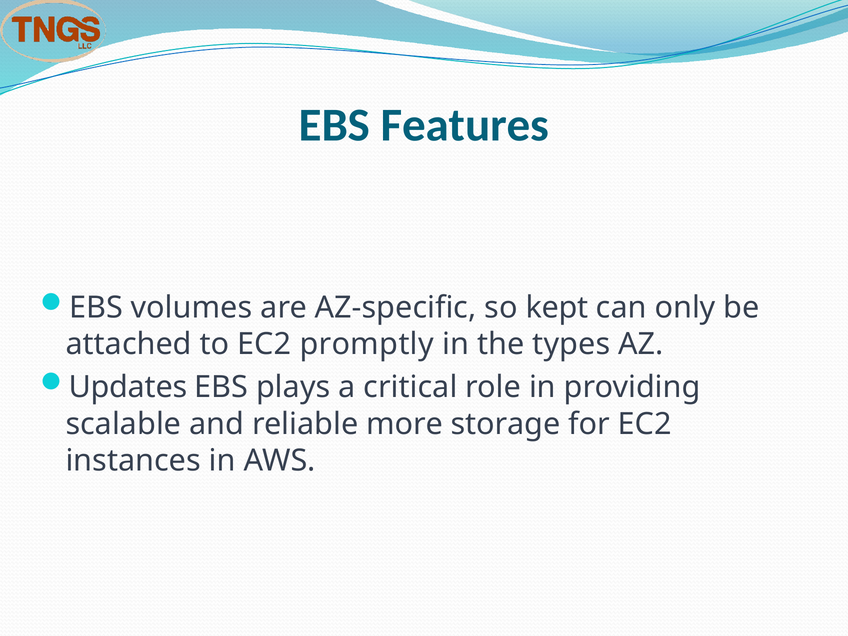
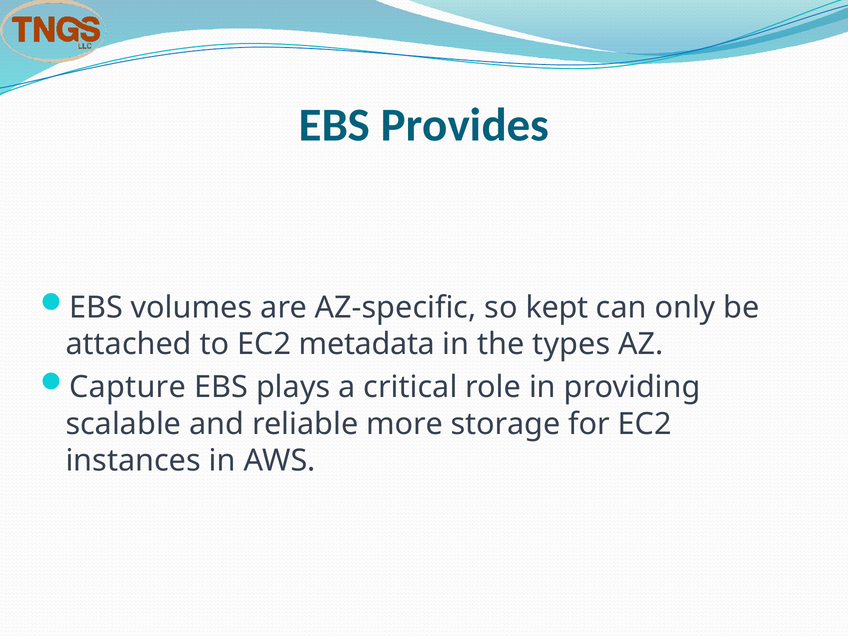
Features: Features -> Provides (465, 125)
promptly: promptly -> metadata (367, 344)
Updates: Updates -> Capture (128, 387)
